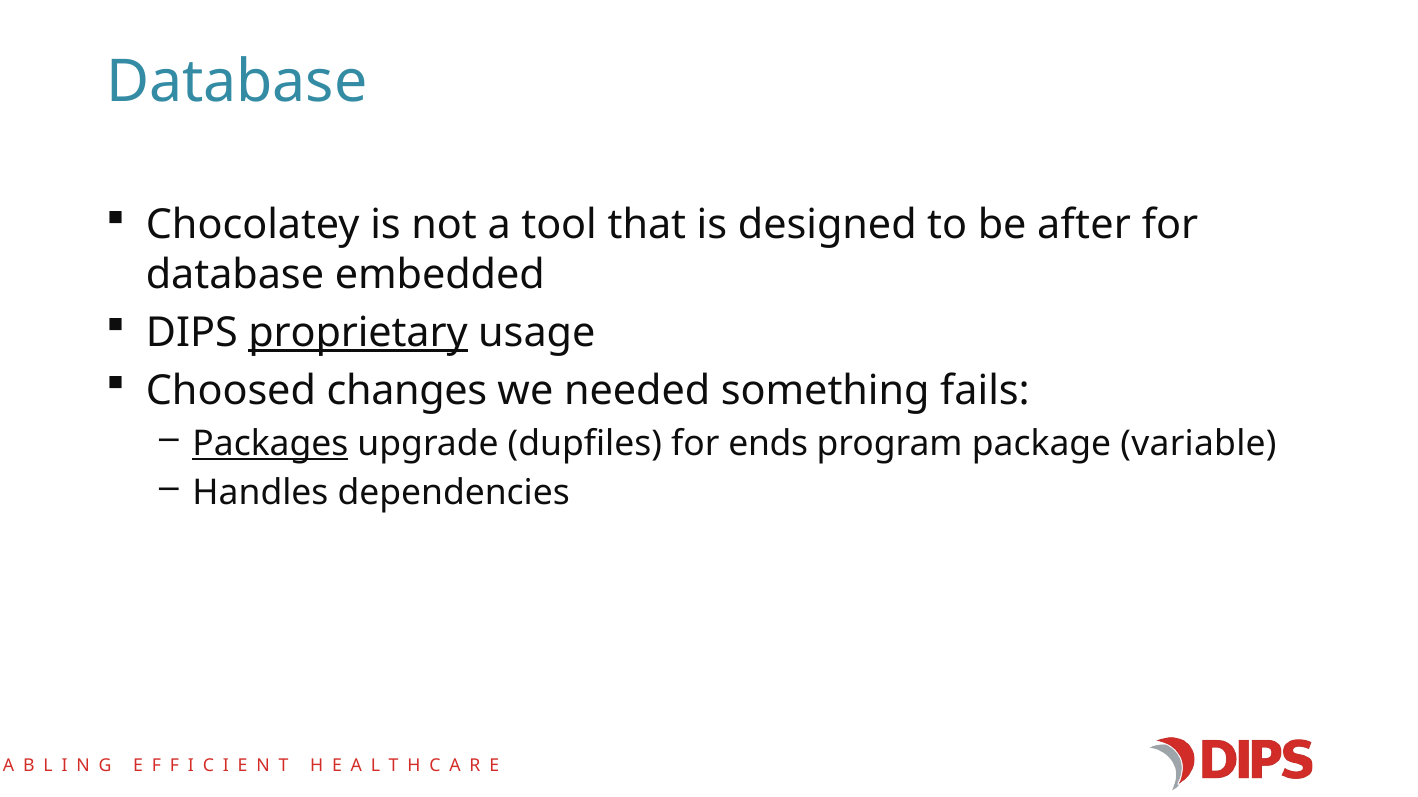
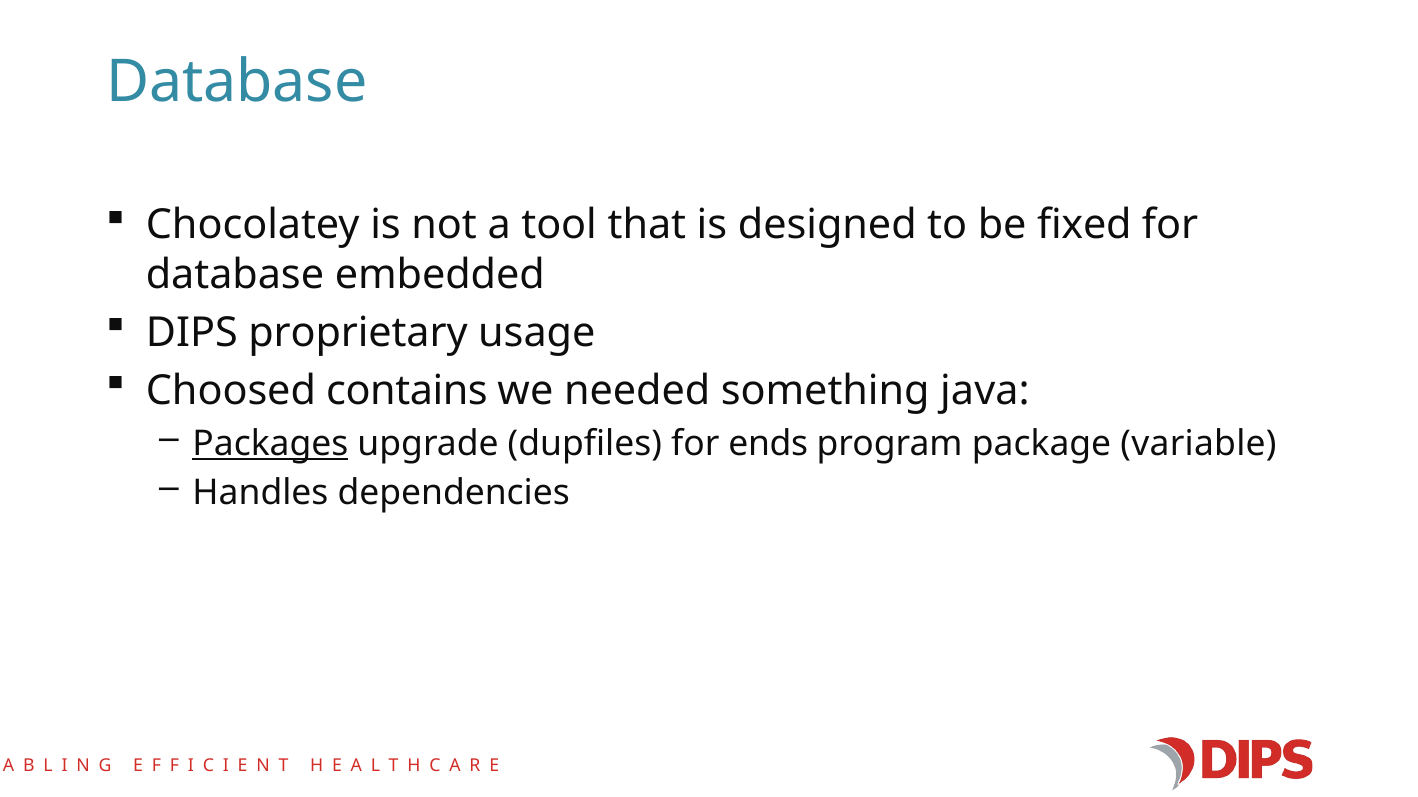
after: after -> fixed (1084, 226)
proprietary underline: present -> none (358, 333)
changes: changes -> contains (407, 391)
fails: fails -> java (985, 391)
